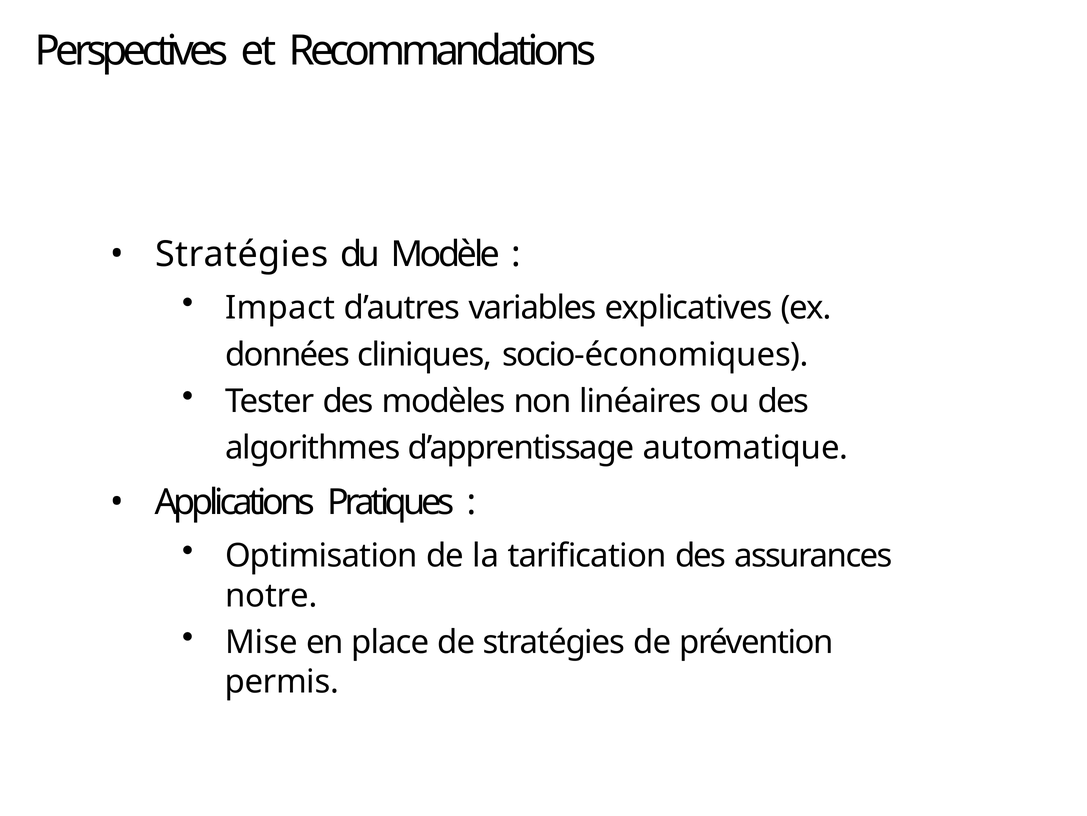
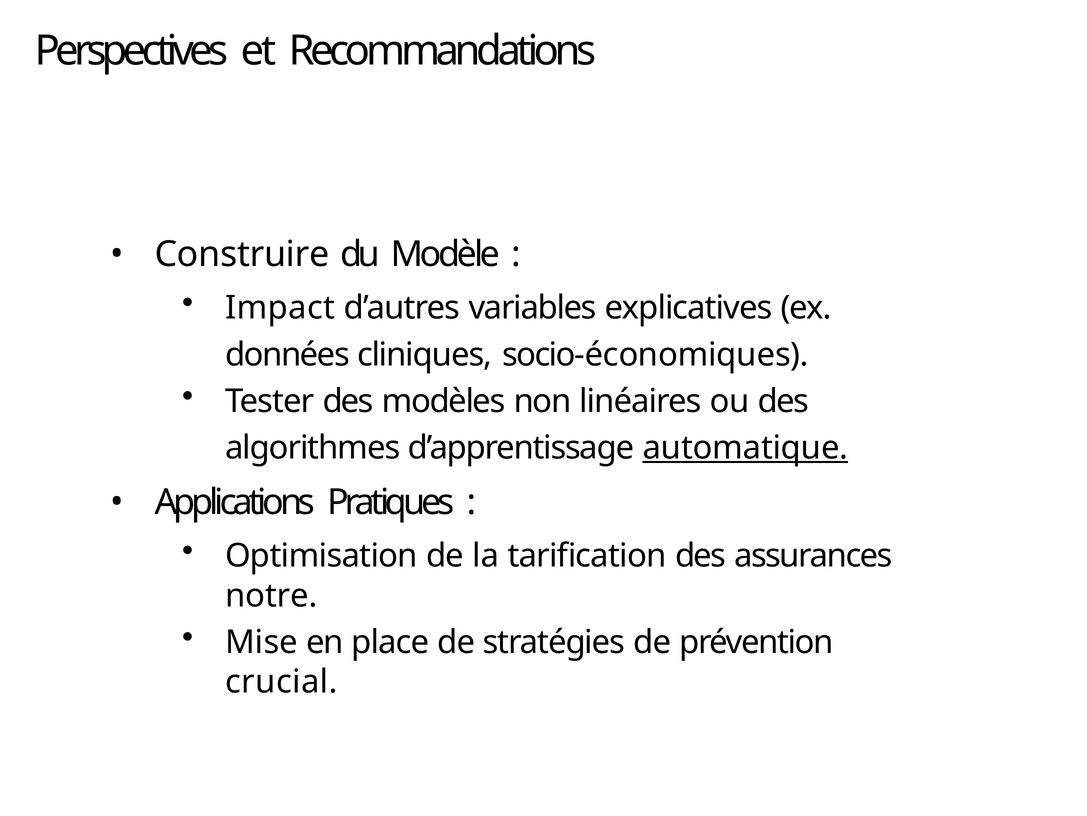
Stratégies: Stratégies -> Construire (242, 254)
automatique underline: none -> present (745, 448)
permis: permis -> crucial (281, 682)
